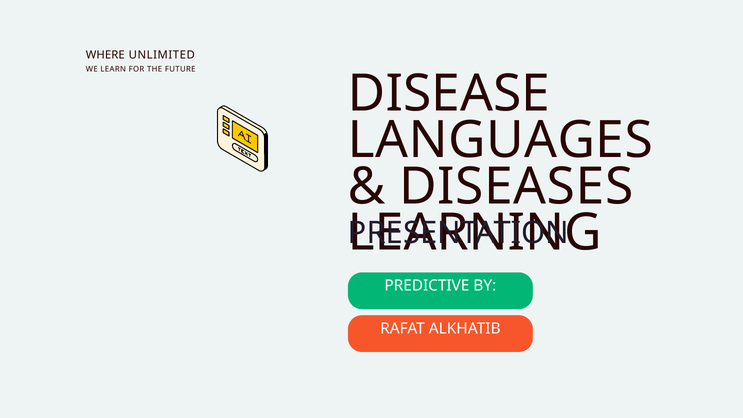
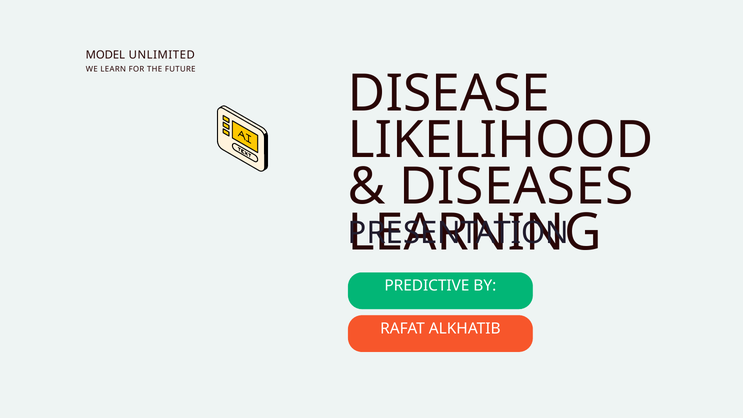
WHERE: WHERE -> MODEL (105, 55)
LANGUAGES: LANGUAGES -> LIKELIHOOD (501, 140)
